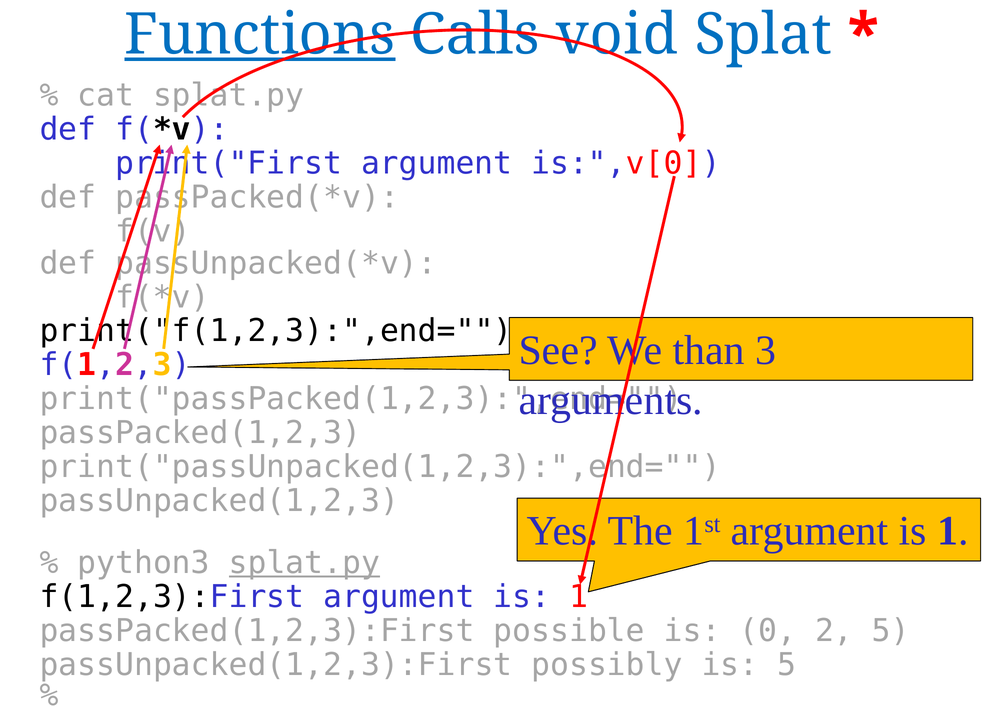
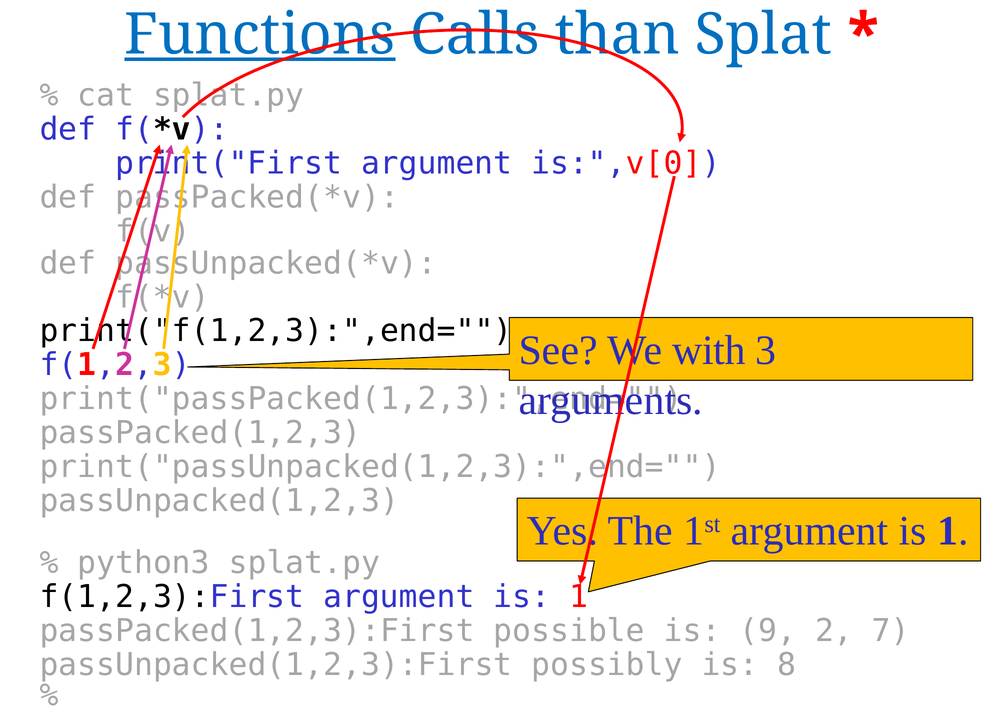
void: void -> than (617, 35)
than: than -> with (709, 350)
splat.py underline: present -> none (304, 563)
0: 0 -> 9 (768, 631)
2 5: 5 -> 7 (891, 631)
is 5: 5 -> 8 (787, 665)
